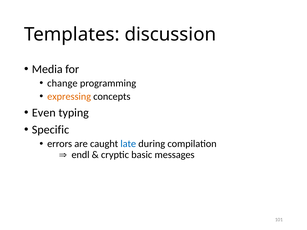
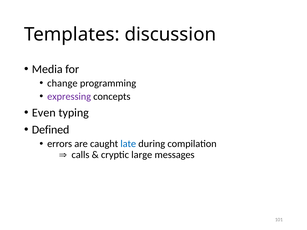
expressing colour: orange -> purple (69, 96)
Specific: Specific -> Defined (51, 130)
endl: endl -> calls (80, 155)
basic: basic -> large (142, 155)
